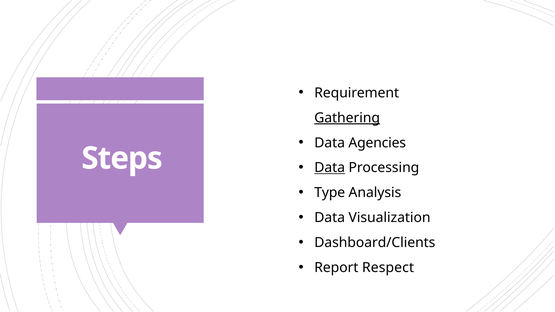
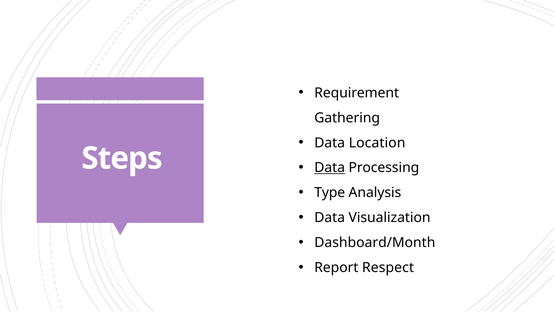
Gathering underline: present -> none (347, 118)
Agencies: Agencies -> Location (377, 143)
Dashboard/Clients: Dashboard/Clients -> Dashboard/Month (375, 243)
